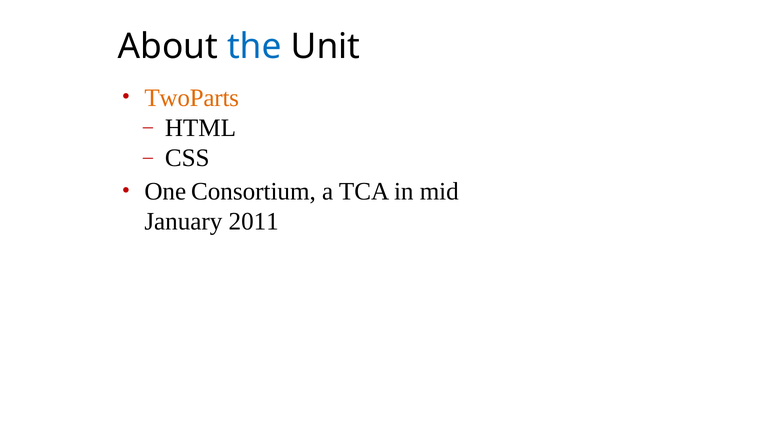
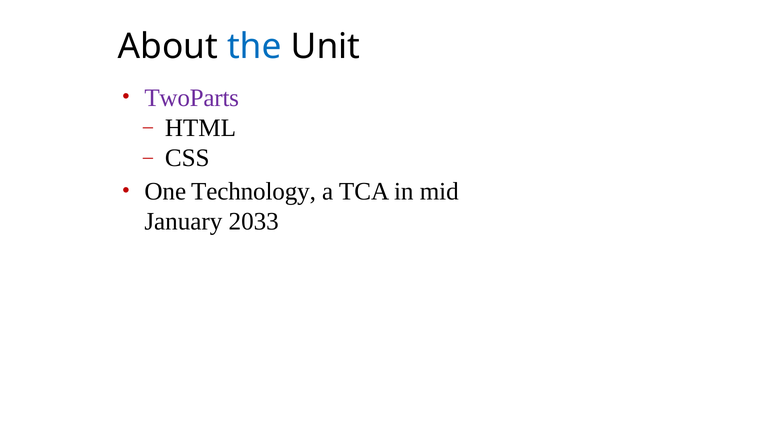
TwoParts colour: orange -> purple (192, 98)
Consortium: Consortium -> Technology (254, 191)
2011: 2011 -> 2033 (254, 221)
